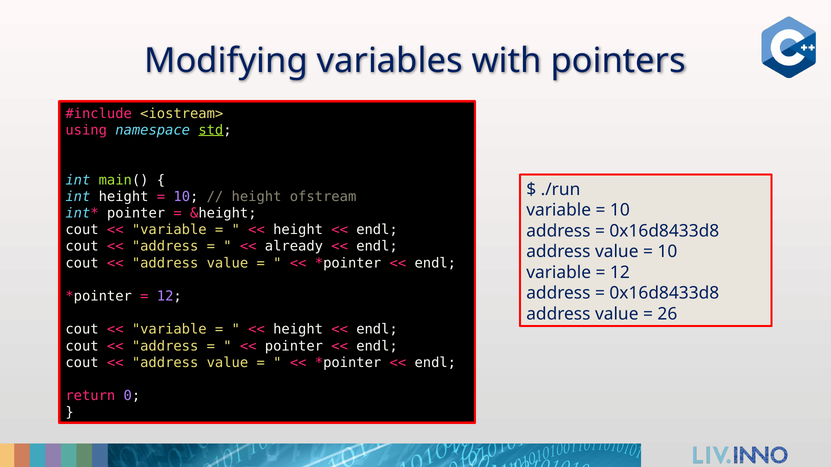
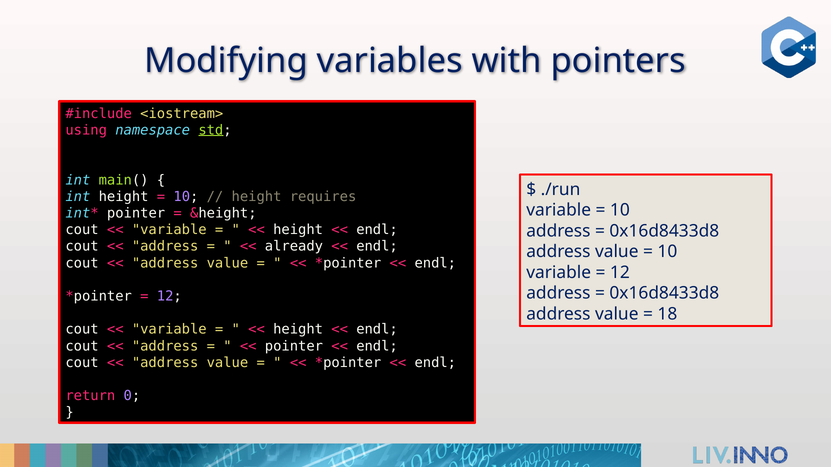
ofstream: ofstream -> requires (323, 197)
26: 26 -> 18 (667, 314)
